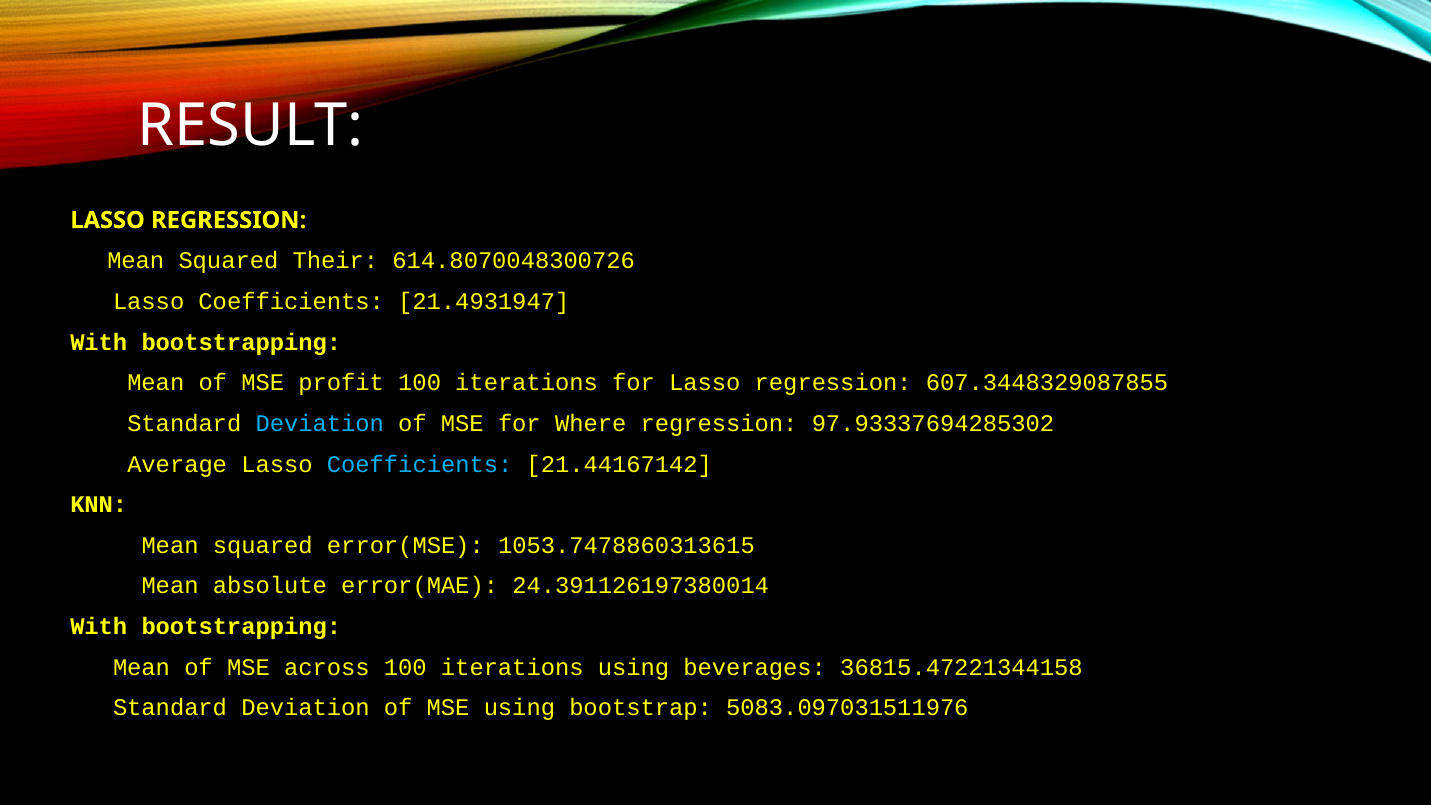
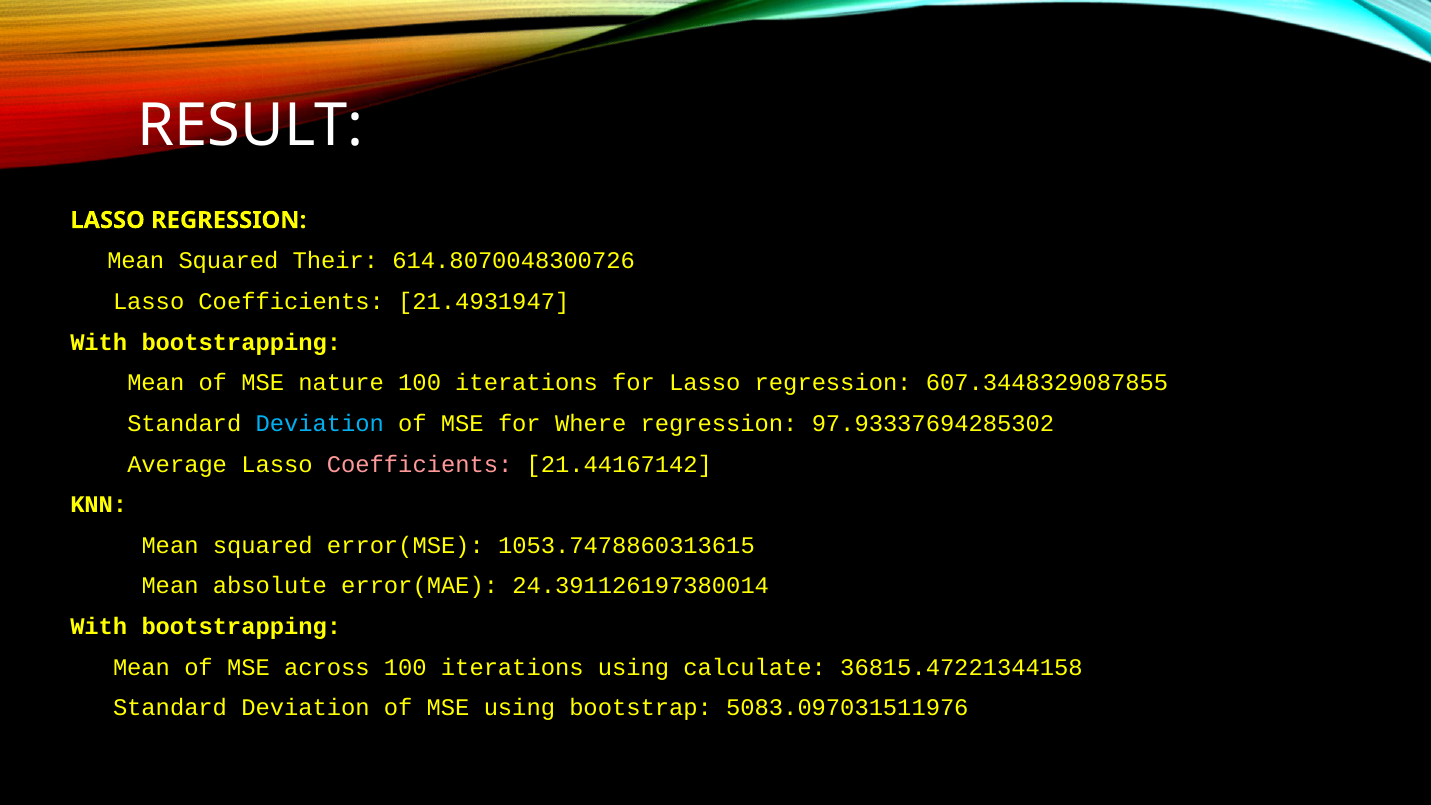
profit: profit -> nature (341, 383)
Coefficients colour: light blue -> pink (420, 464)
beverages: beverages -> calculate (755, 667)
